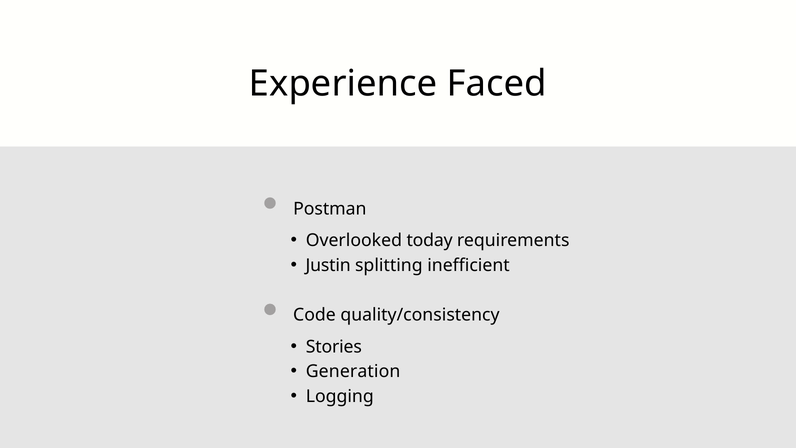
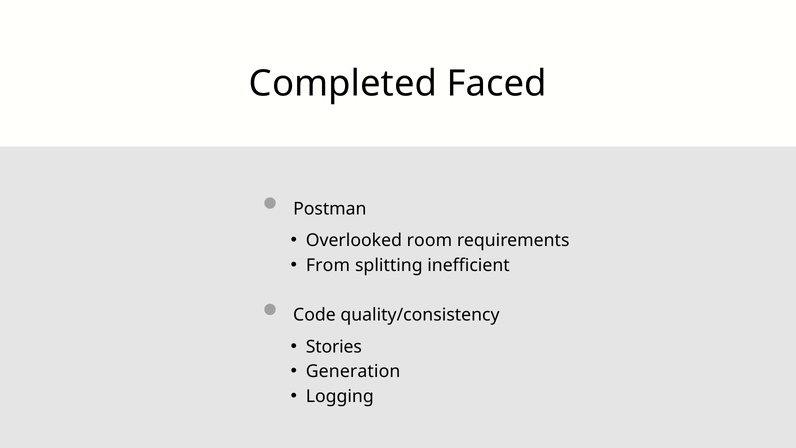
Experience: Experience -> Completed (343, 84)
today: today -> room (429, 240)
Justin: Justin -> From (328, 265)
